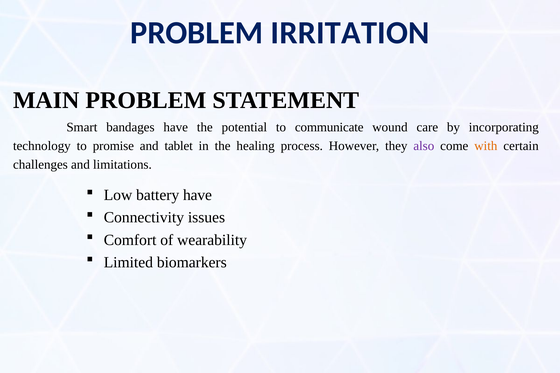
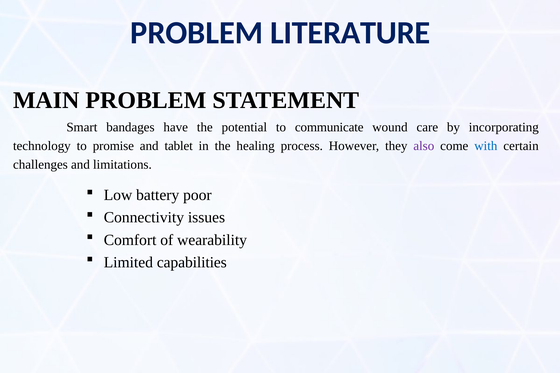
IRRITATION: IRRITATION -> LITERATURE (350, 33)
with colour: orange -> blue (486, 146)
battery have: have -> poor (197, 195)
biomarkers: biomarkers -> capabilities (192, 263)
